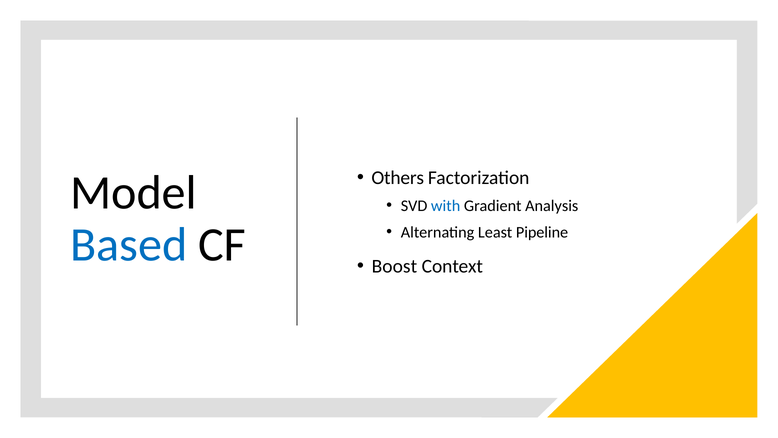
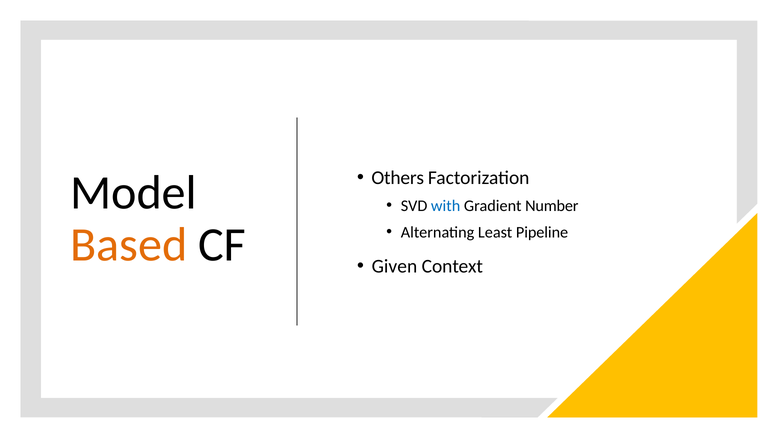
Analysis: Analysis -> Number (552, 206)
Based colour: blue -> orange (129, 245)
Boost: Boost -> Given (394, 266)
